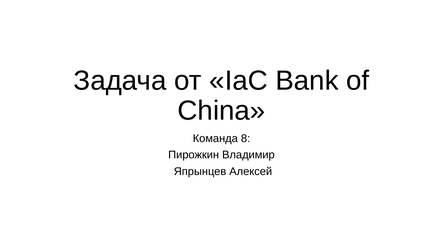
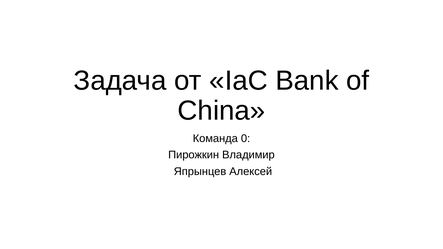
8: 8 -> 0 (246, 138)
